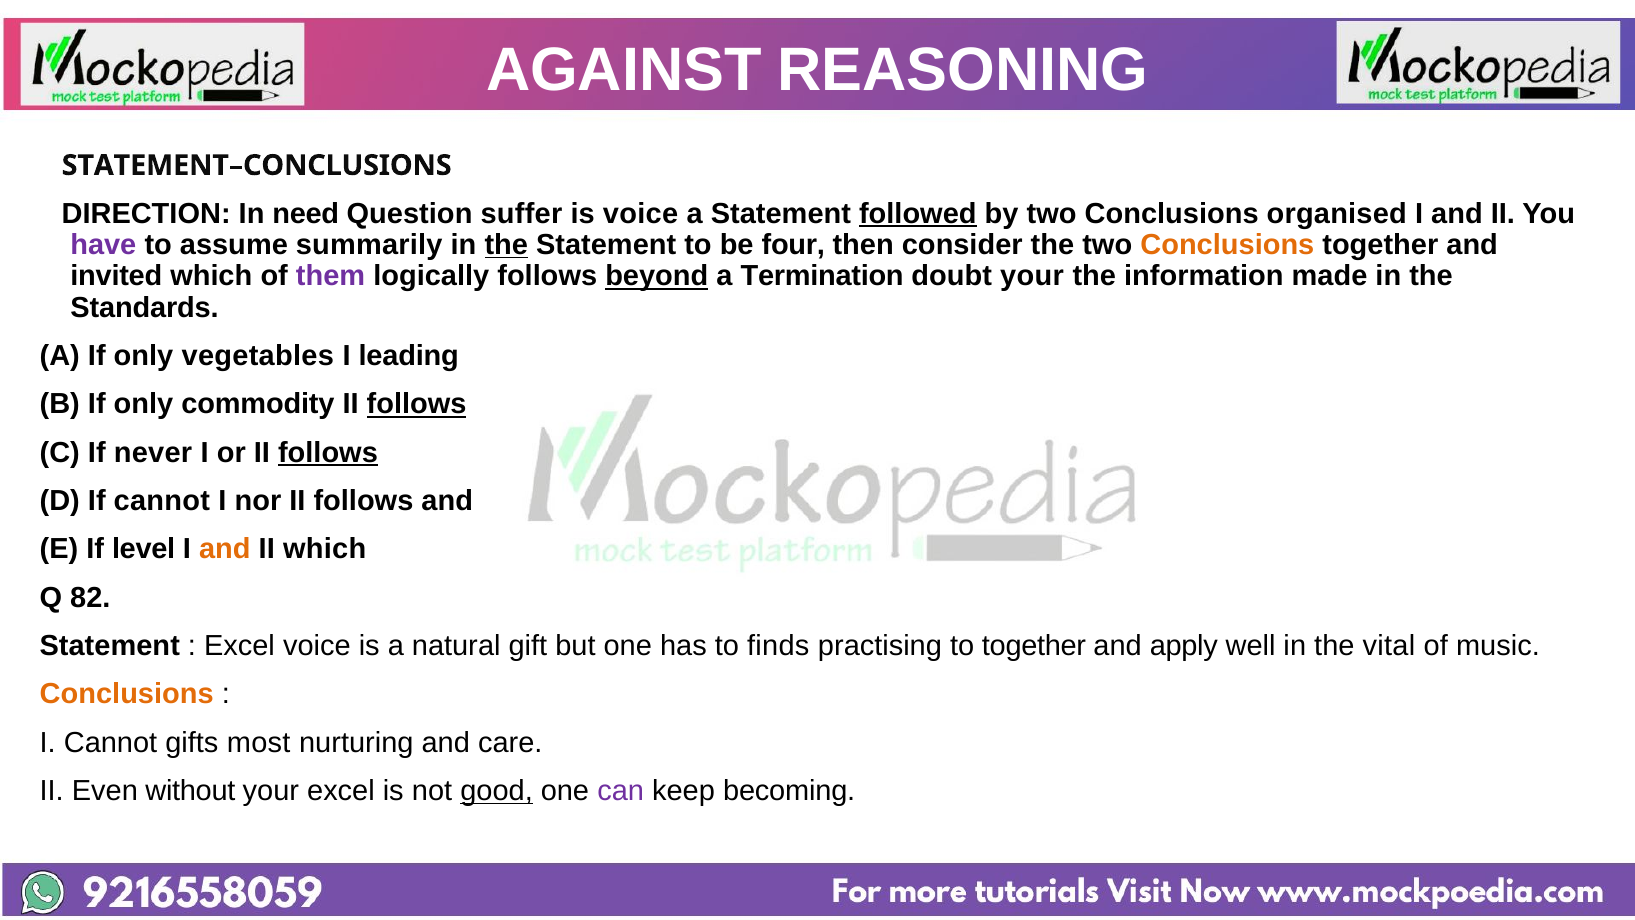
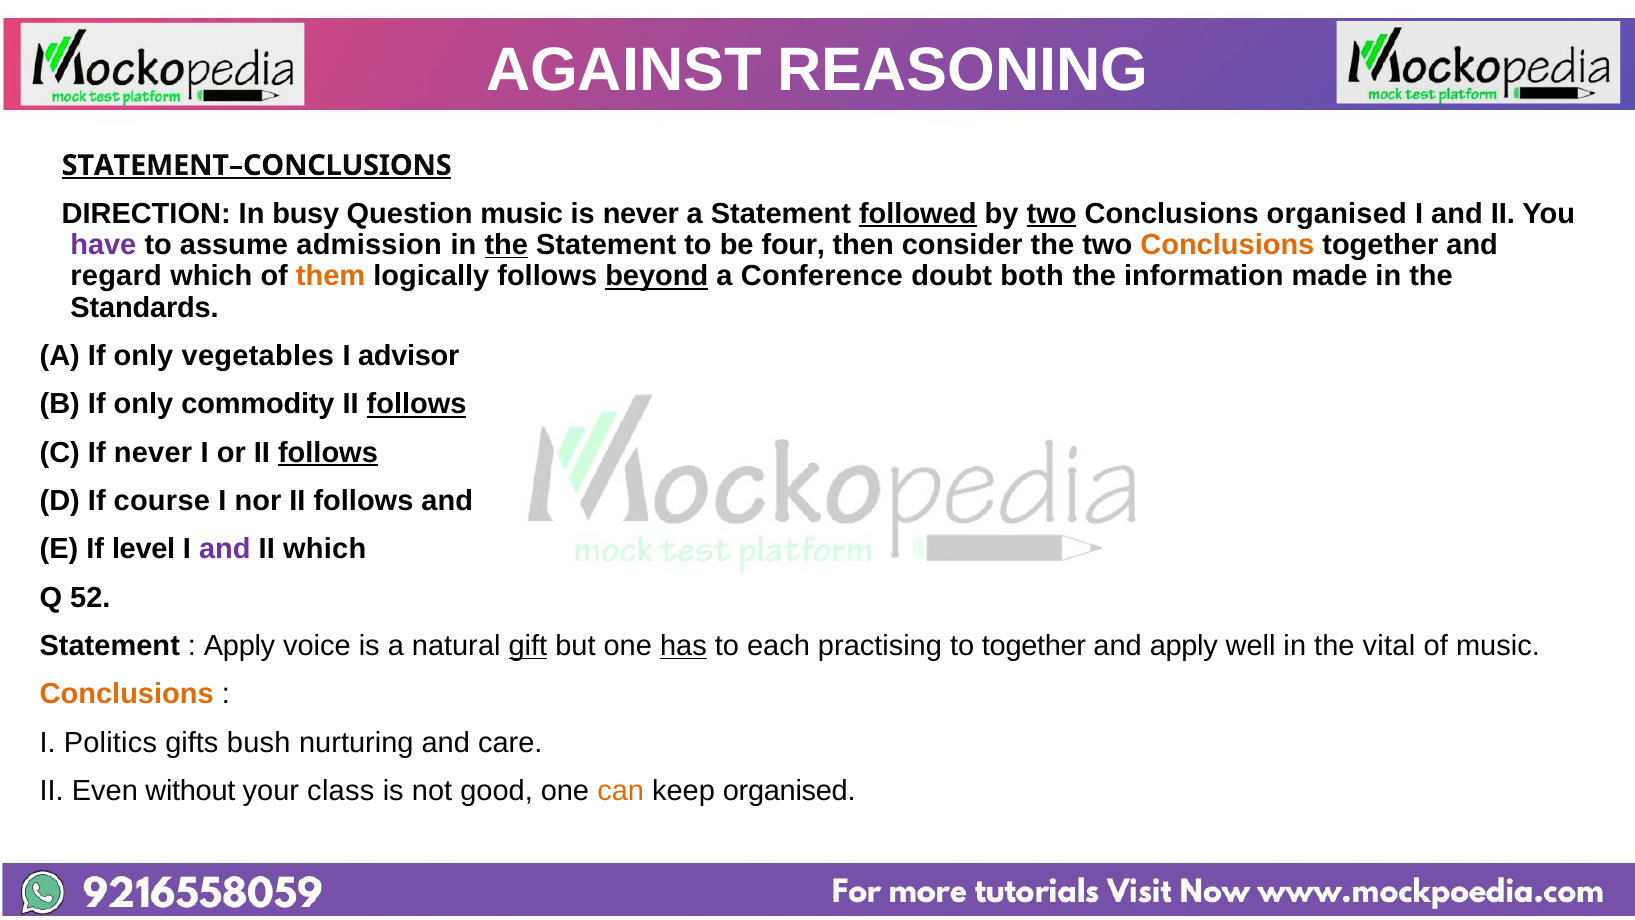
STATEMENT–CONCLUSIONS underline: none -> present (257, 165)
need: need -> busy (306, 214)
Question suffer: suffer -> music (522, 214)
is voice: voice -> never (641, 214)
two underline: none -> present (1052, 214)
summarily: summarily -> admission (369, 245)
invited: invited -> regard (116, 276)
them colour: purple -> orange (331, 276)
Termination: Termination -> Conference (822, 276)
doubt your: your -> both (1032, 276)
leading: leading -> advisor (409, 356)
If cannot: cannot -> course (162, 501)
and colour: orange -> purple (225, 549)
82: 82 -> 52 (90, 597)
Excel: Excel -> Apply (240, 646)
gift underline: none -> present (528, 646)
has underline: none -> present (683, 646)
finds: finds -> each (778, 646)
I Cannot: Cannot -> Politics (110, 742)
most: most -> bush (259, 742)
your excel: excel -> class (341, 791)
good underline: present -> none (497, 791)
can colour: purple -> orange (621, 791)
keep becoming: becoming -> organised (789, 791)
